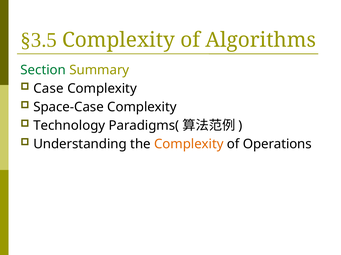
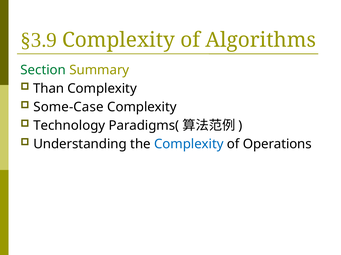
§3.5: §3.5 -> §3.9 (39, 40)
Case: Case -> Than (49, 89)
Space-Case: Space-Case -> Some-Case (68, 107)
Complexity colour: orange -> blue (189, 144)
